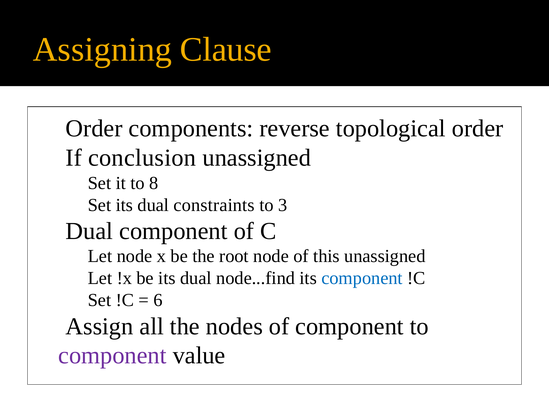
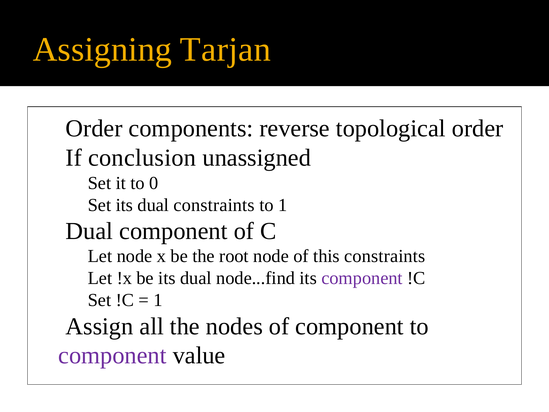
Clause: Clause -> Tarjan (225, 49)
8: 8 -> 0 (154, 183)
to 3: 3 -> 1 (283, 205)
this unassigned: unassigned -> constraints (385, 256)
component colour: blue -> purple (362, 278)
6: 6 -> 1 (158, 300)
